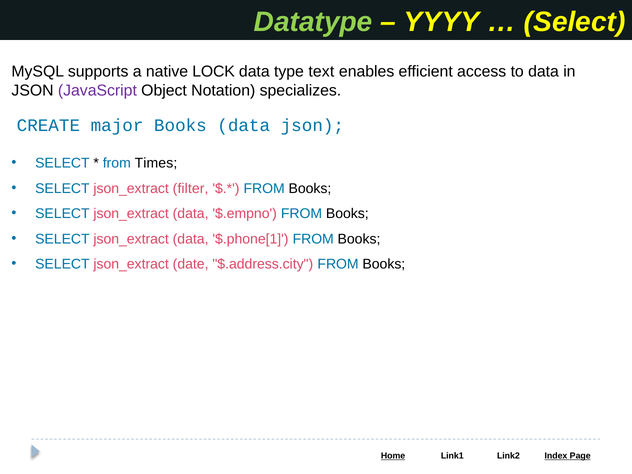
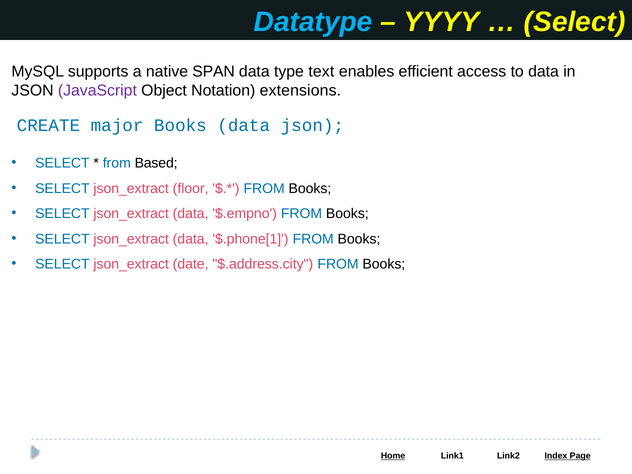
Datatype colour: light green -> light blue (313, 22)
LOCK: LOCK -> SPAN (214, 72)
specializes: specializes -> extensions (300, 91)
Times: Times -> Based (156, 163)
filter: filter -> floor (191, 188)
